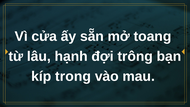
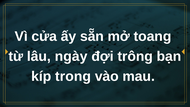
hạnh: hạnh -> ngày (71, 56)
